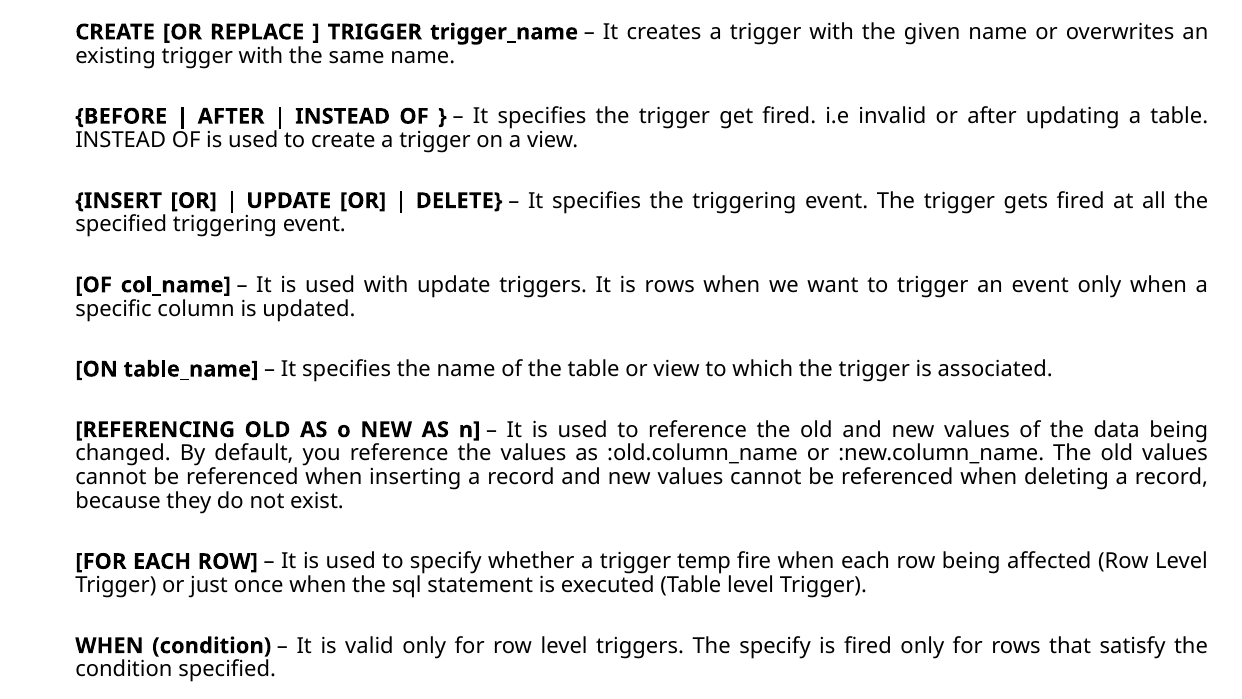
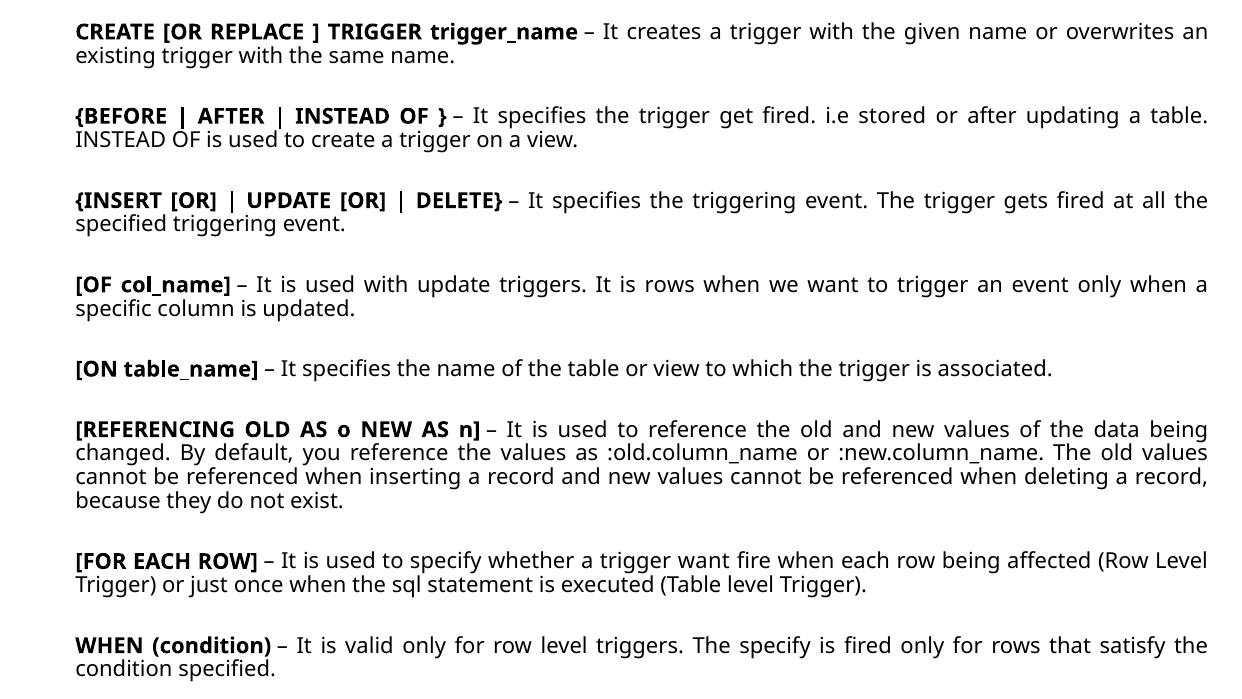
invalid: invalid -> stored (892, 116)
trigger temp: temp -> want (704, 561)
